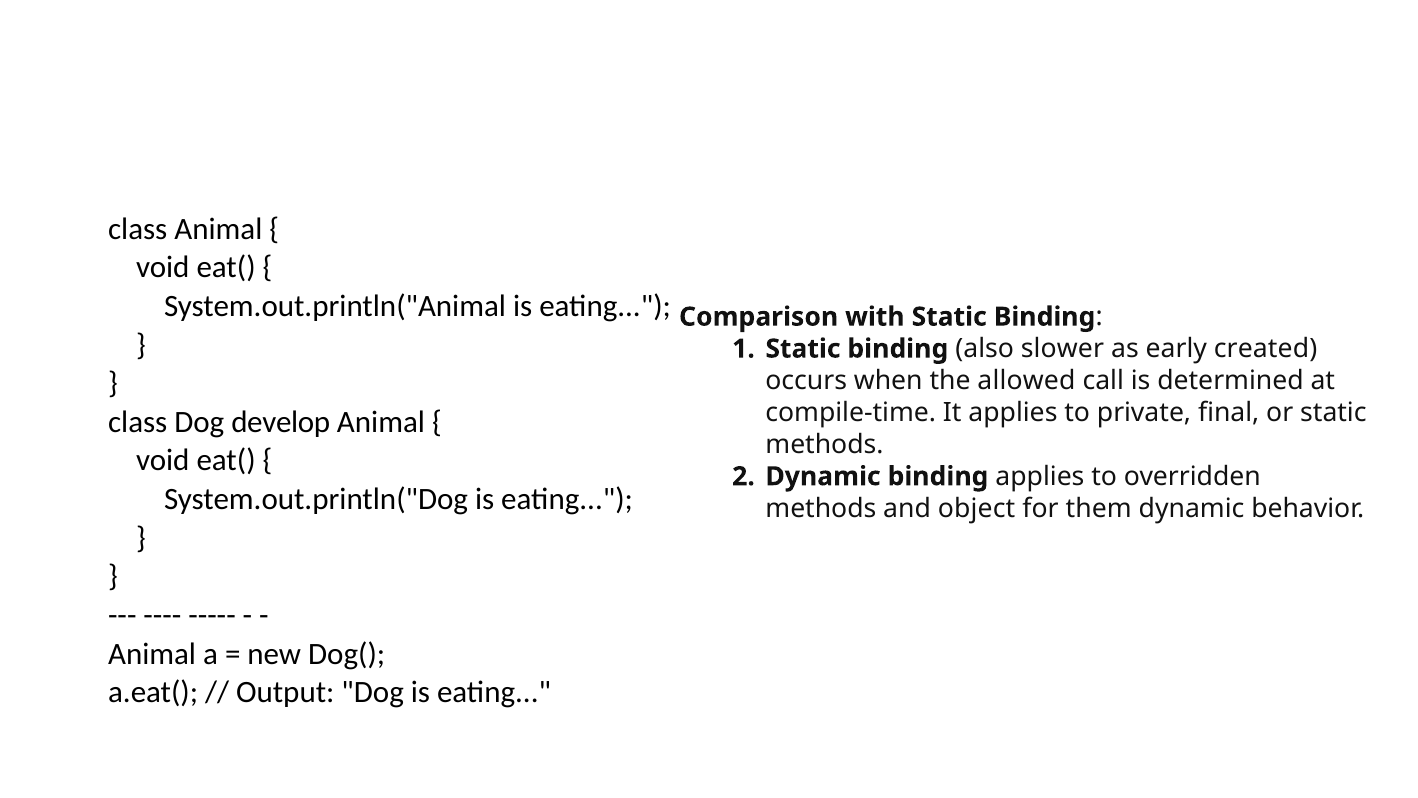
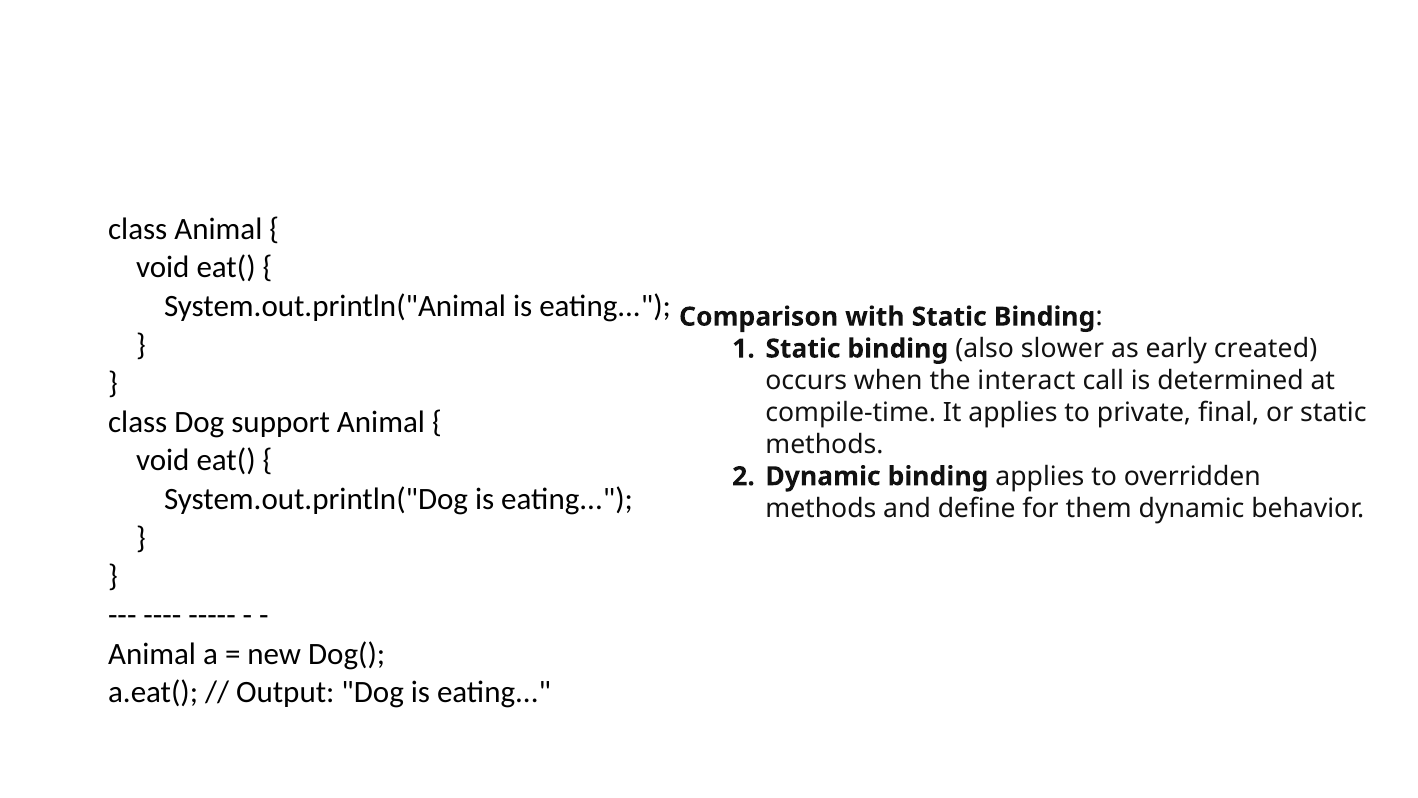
allowed: allowed -> interact (1026, 381)
develop: develop -> support (281, 422)
object: object -> define (977, 508)
